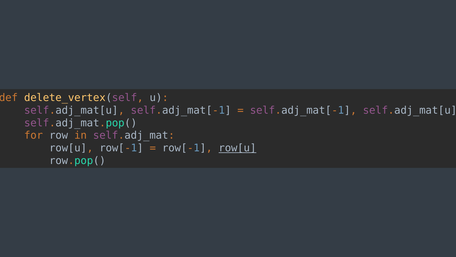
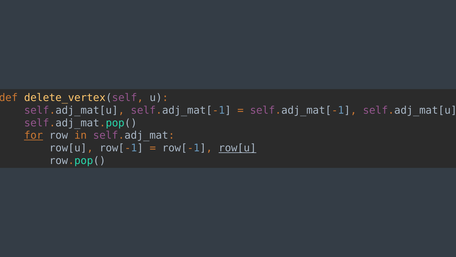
for underline: none -> present (34, 135)
